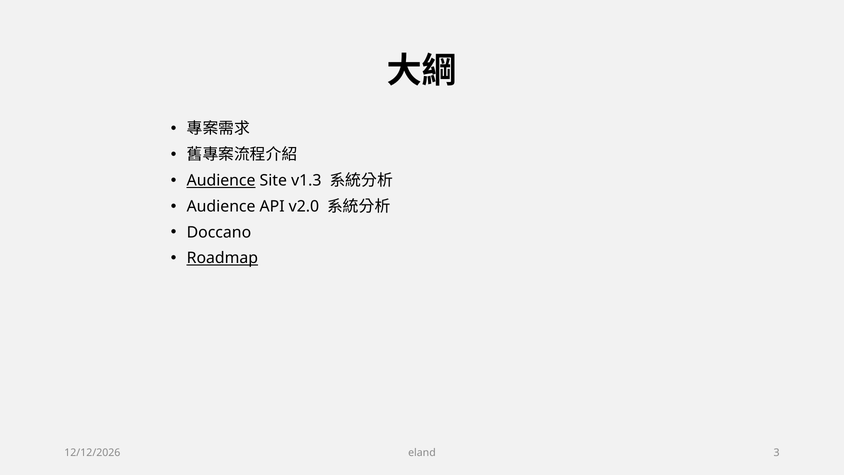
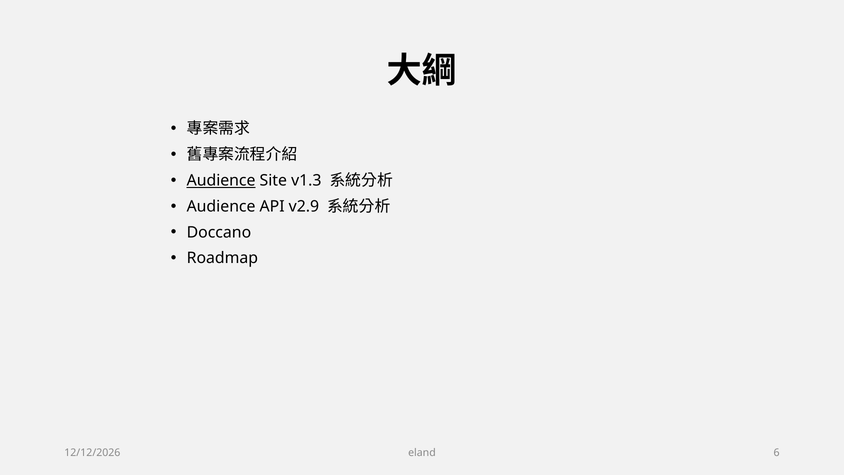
v2.0: v2.0 -> v2.9 (304, 206)
Roadmap underline: present -> none (222, 258)
3: 3 -> 6 (777, 453)
